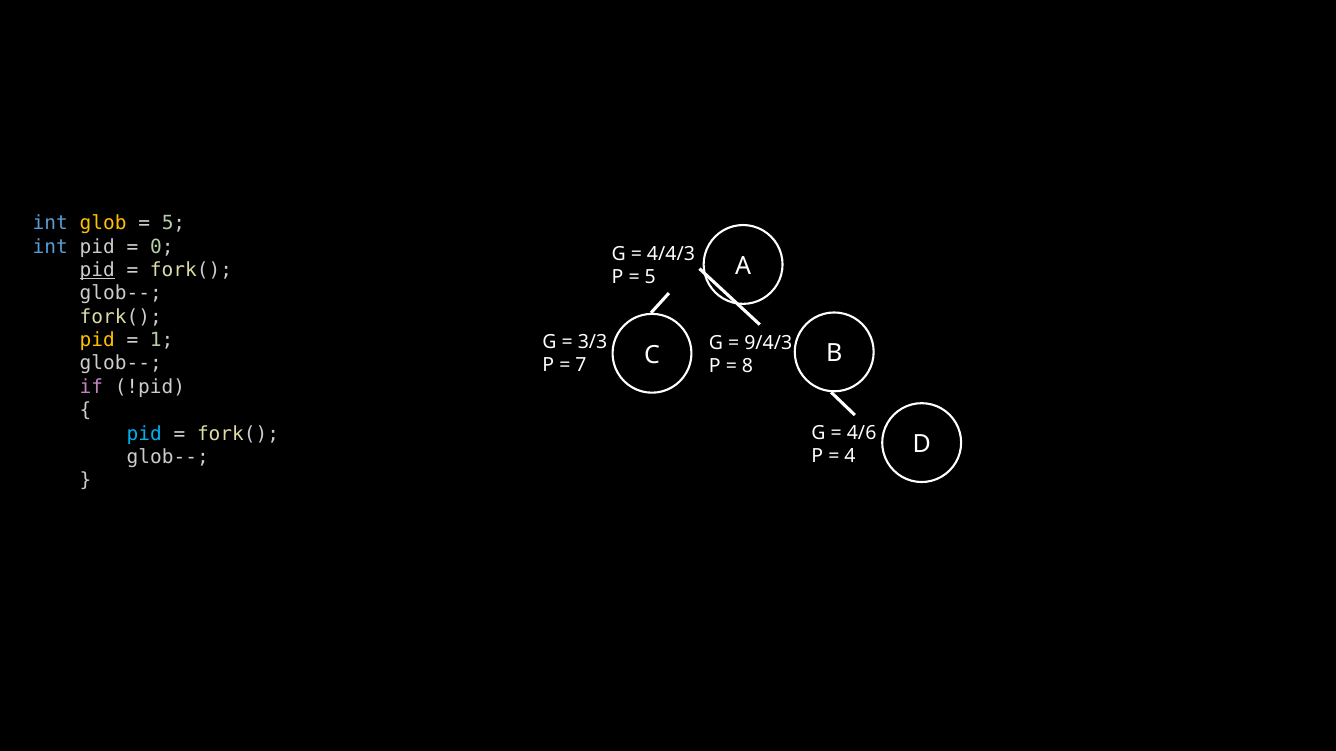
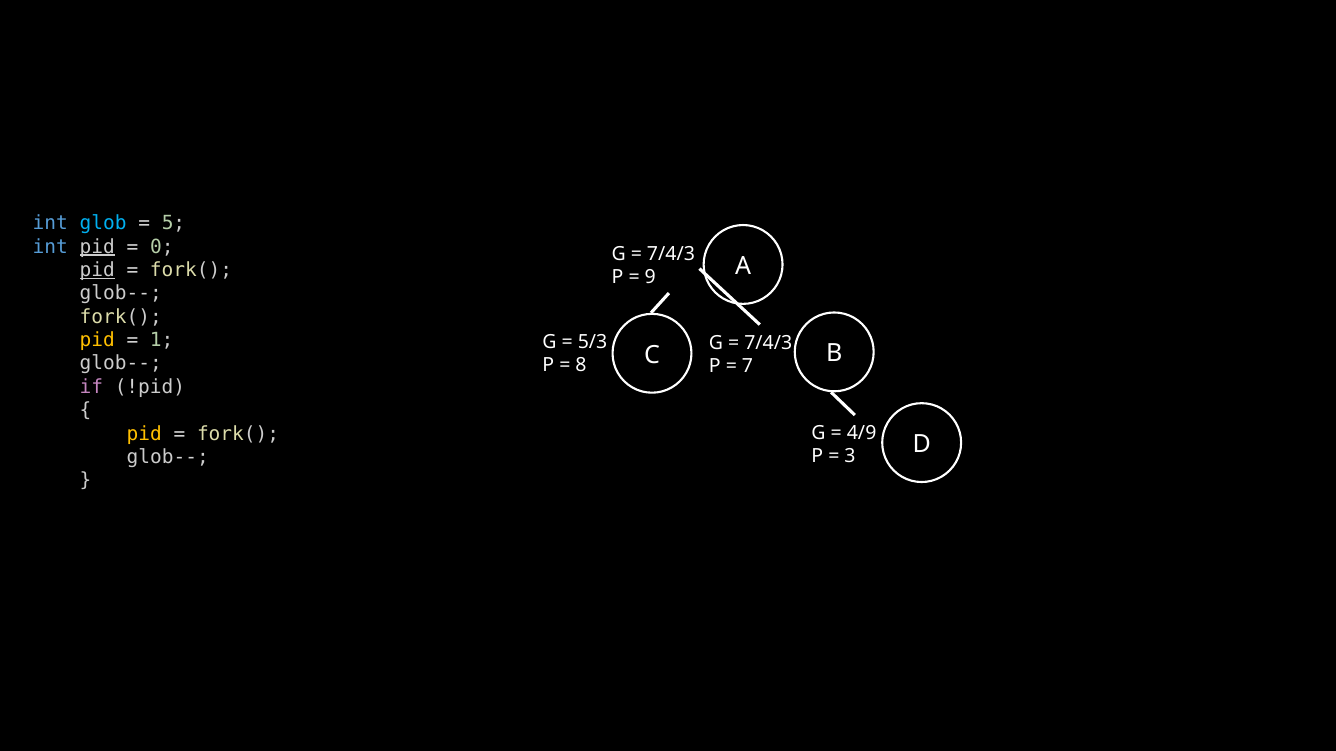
glob colour: yellow -> light blue (103, 223)
pid underline: none -> present (97, 247)
4/4/3: 4/4/3 -> 7/4/3 (671, 254)
5: 5 -> 9 (650, 277)
3/3: 3/3 -> 5/3 (593, 342)
9/4/3: 9/4/3 -> 7/4/3 (768, 343)
7: 7 -> 8 (581, 365)
8: 8 -> 7 (748, 366)
pid colour: light blue -> yellow (144, 434)
4/6: 4/6 -> 4/9 (862, 433)
4: 4 -> 3 (850, 457)
